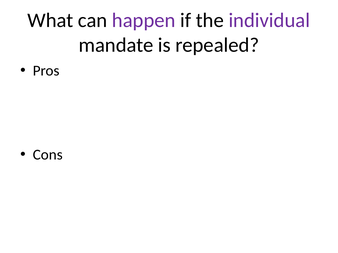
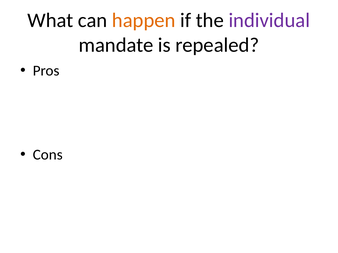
happen colour: purple -> orange (144, 20)
